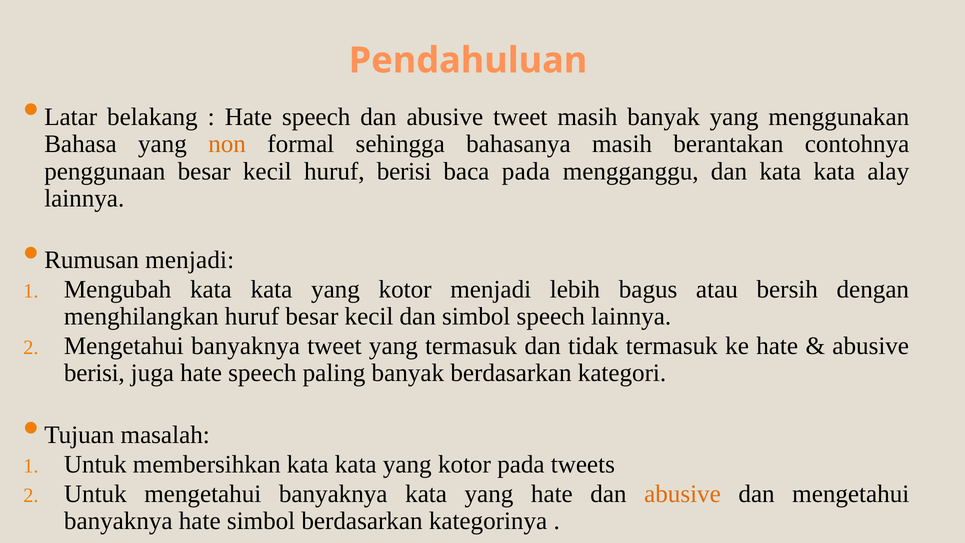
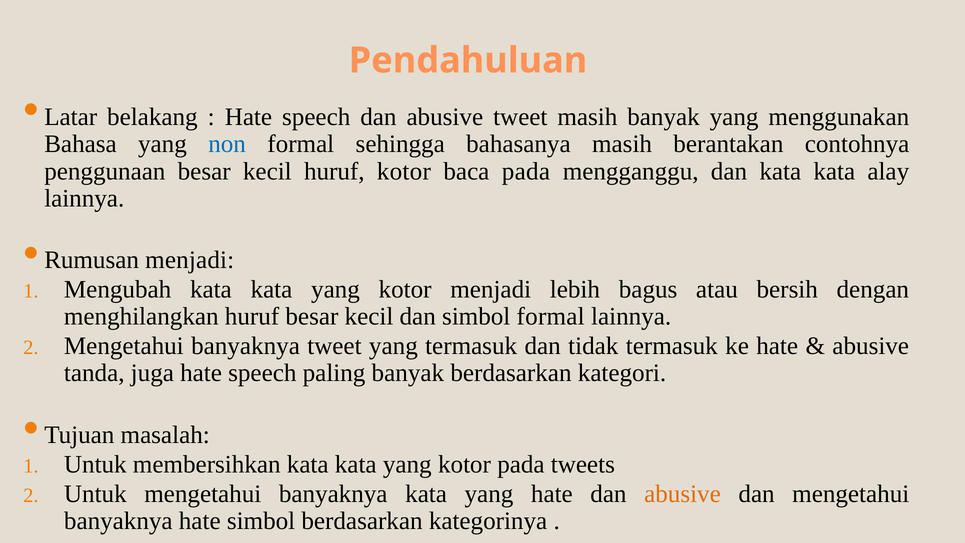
non colour: orange -> blue (227, 144)
huruf berisi: berisi -> kotor (404, 171)
simbol speech: speech -> formal (551, 317)
berisi: berisi -> tanda (94, 373)
